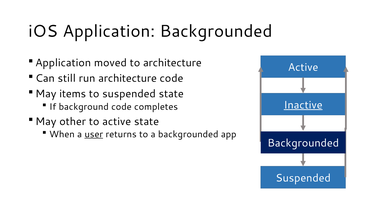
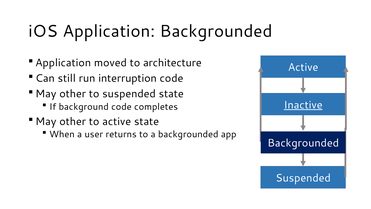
run architecture: architecture -> interruption (128, 78)
items: items -> other (73, 94)
user underline: present -> none (94, 134)
